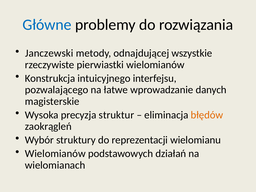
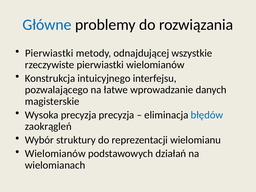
Janczewski: Janczewski -> Pierwiastki (49, 53)
precyzja struktur: struktur -> precyzja (117, 115)
błędów colour: orange -> blue (207, 115)
